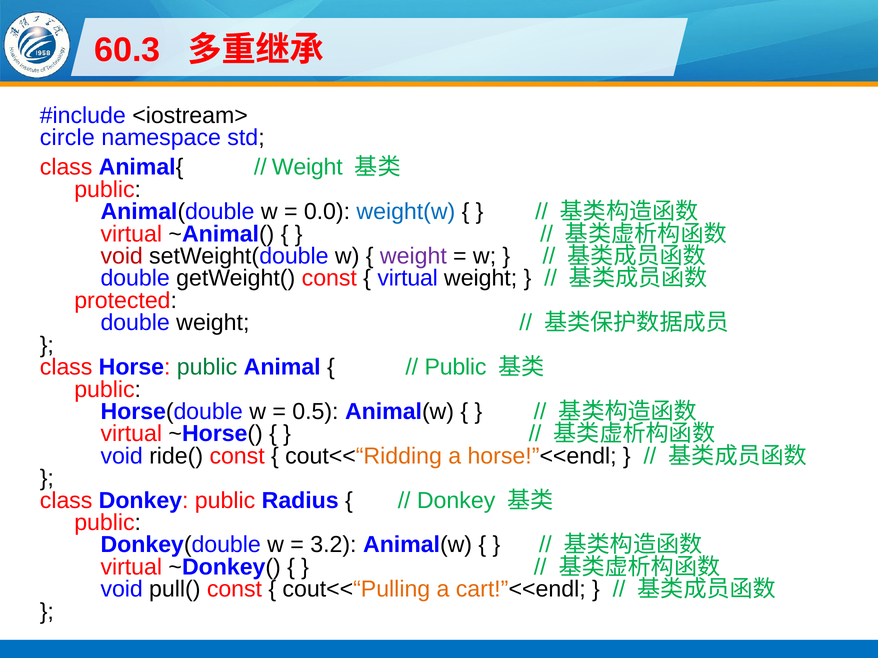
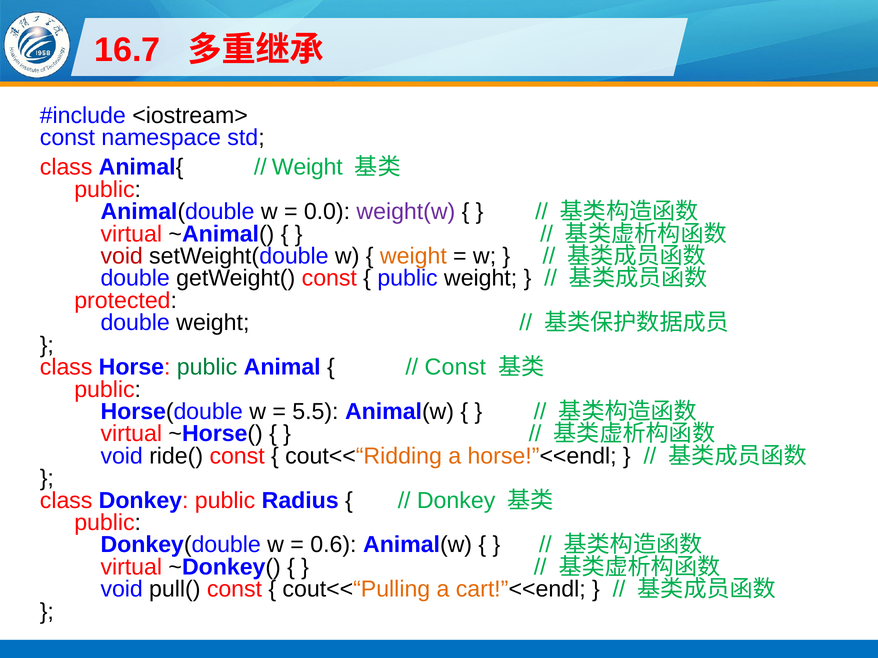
60.3: 60.3 -> 16.7 (127, 50)
circle: circle -> const (67, 138)
weight(w colour: blue -> purple (406, 212)
weight colour: purple -> orange (413, 256)
virtual: virtual -> public (408, 279)
Public: Public -> Const (455, 367)
0.5: 0.5 -> 5.5 (315, 412)
3.2: 3.2 -> 0.6 (333, 545)
